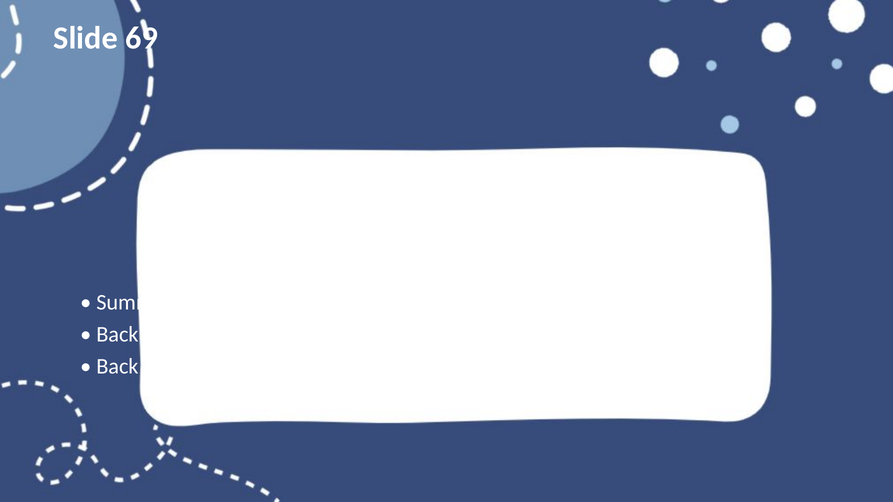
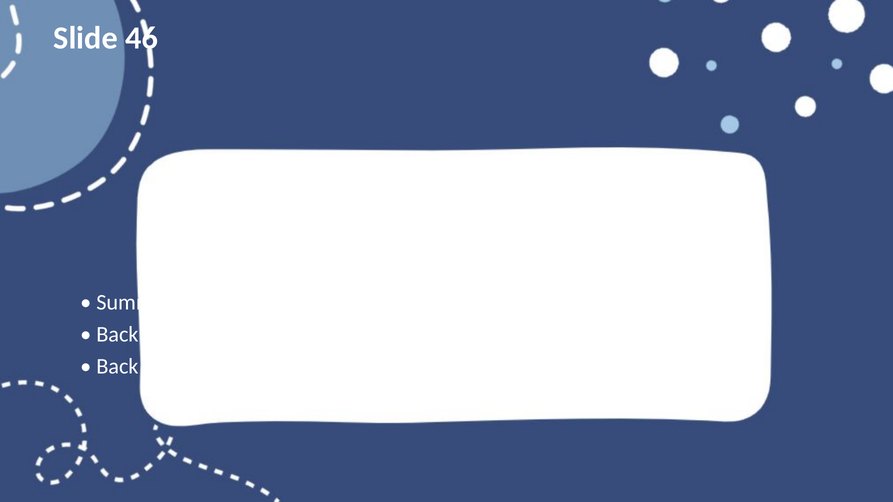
69: 69 -> 46 (142, 38)
